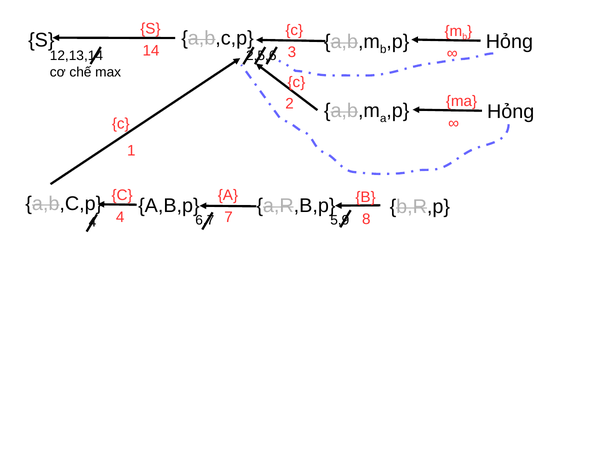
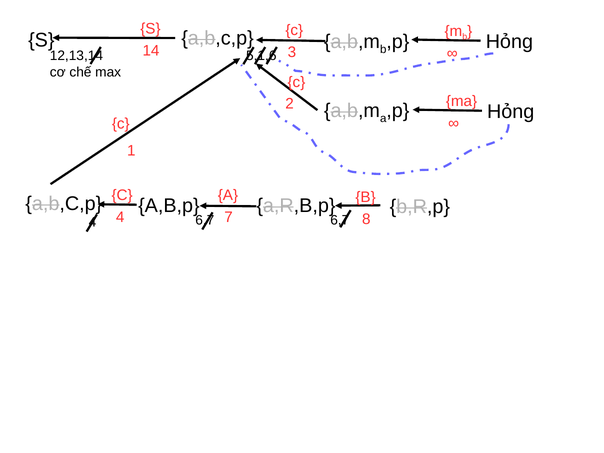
2,5,6: 2,5,6 -> 5,1,6 (261, 56)
5,9: 5,9 -> 6,7 (340, 220)
